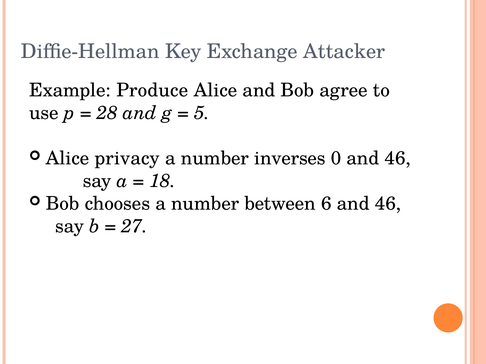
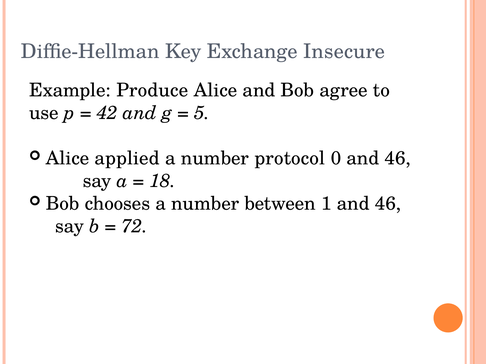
Attacker: Attacker -> Insecure (344, 52)
28: 28 -> 42 (107, 113)
privacy: privacy -> applied (127, 158)
inverses: inverses -> protocol (290, 158)
6: 6 -> 1 (326, 204)
27: 27 -> 72 (135, 227)
